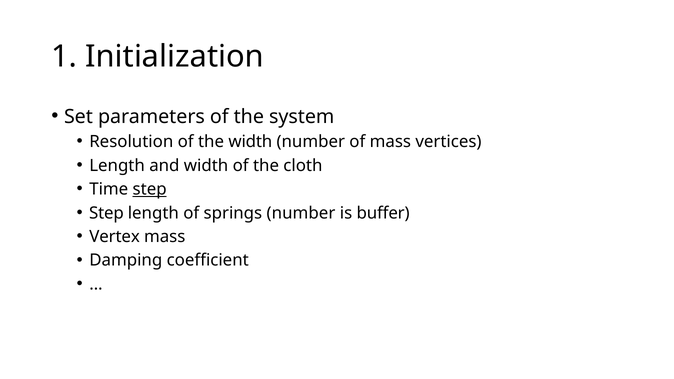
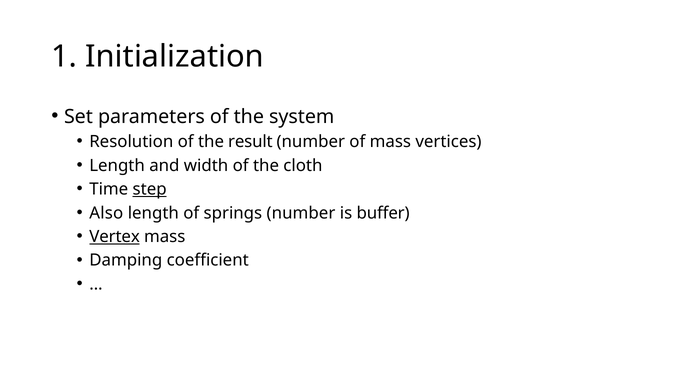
the width: width -> result (250, 142)
Step: Step -> Also (106, 213)
Vertex underline: none -> present (115, 237)
